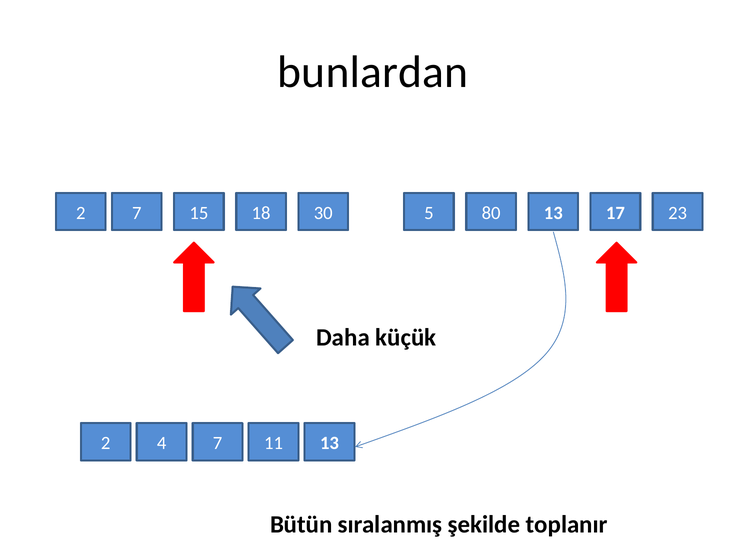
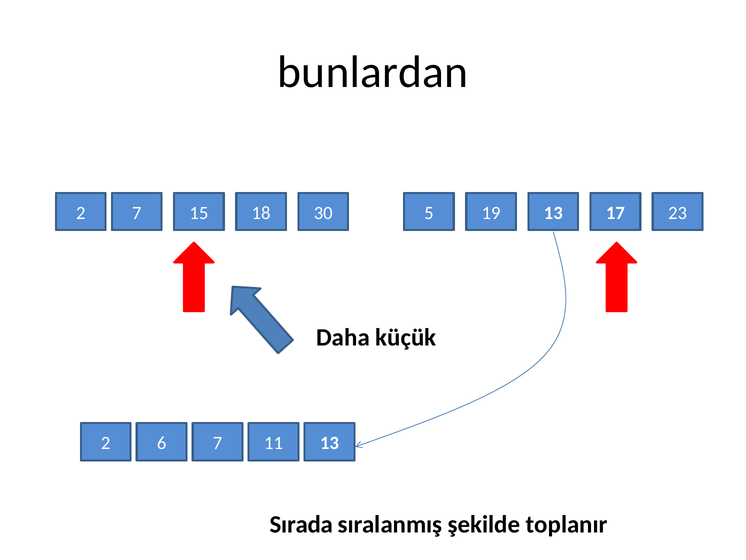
80: 80 -> 19 (491, 213)
4: 4 -> 6 (162, 443)
Bütün: Bütün -> Sırada (301, 524)
